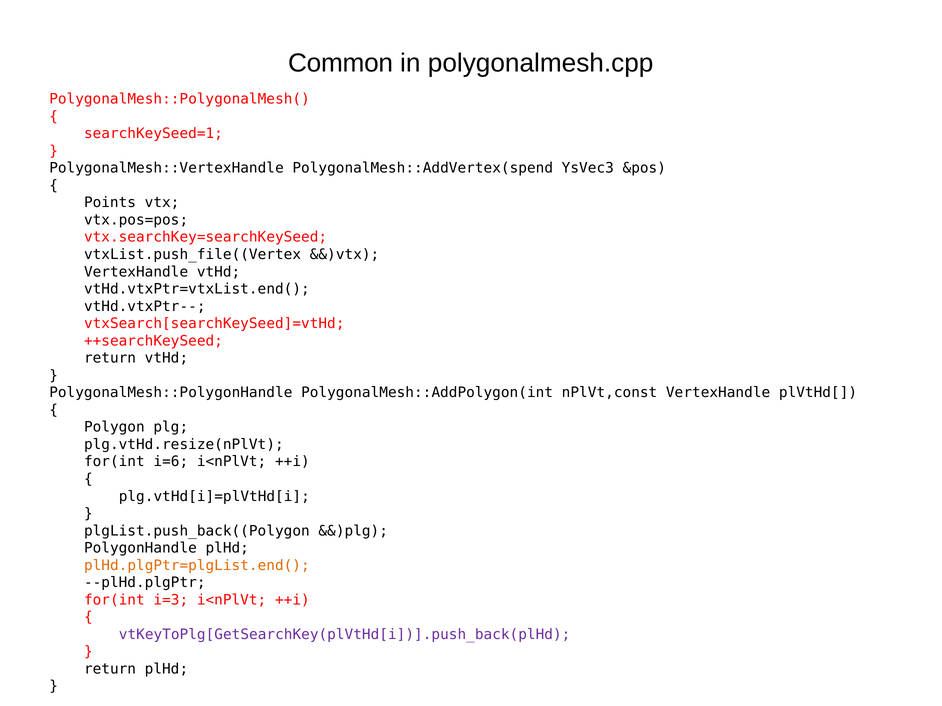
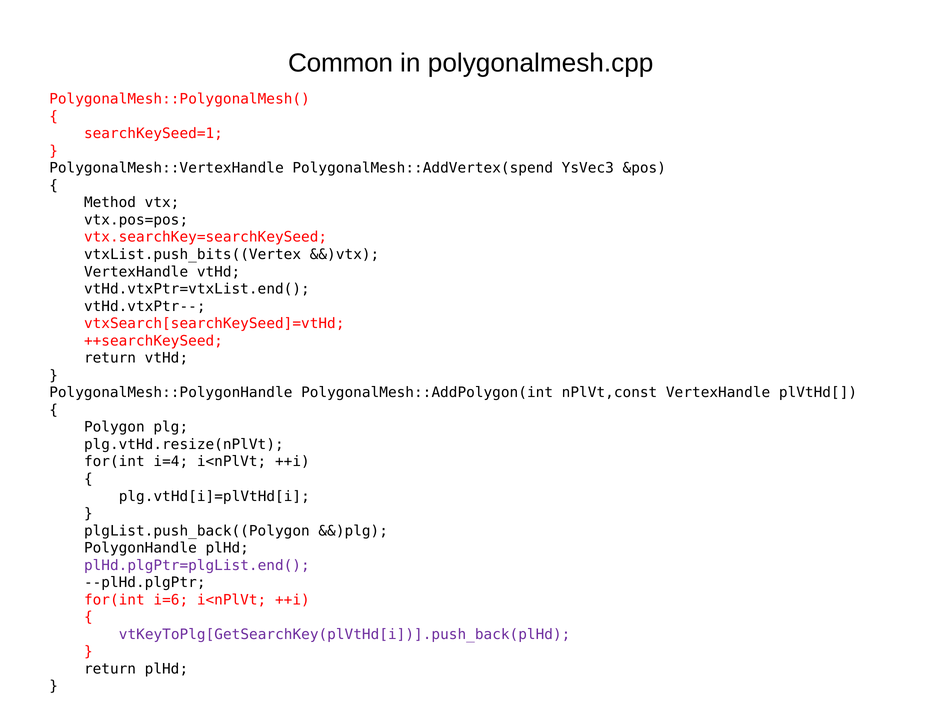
Points: Points -> Method (110, 203)
vtxList.push_file((Vertex: vtxList.push_file((Vertex -> vtxList.push_bits((Vertex (193, 255)
i=6: i=6 -> i=4 (171, 462)
plHd.plgPtr=plgList.end( colour: orange -> purple (197, 566)
i=3: i=3 -> i=6 (171, 600)
